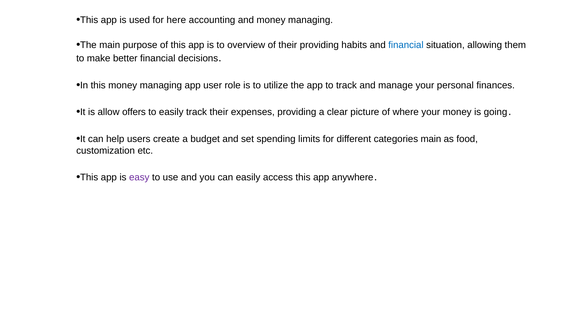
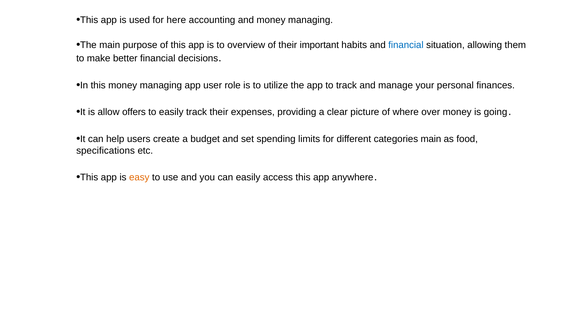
their providing: providing -> important (319, 45)
where your: your -> over (431, 112)
customization: customization -> specifications (106, 151)
easy colour: purple -> orange (139, 178)
